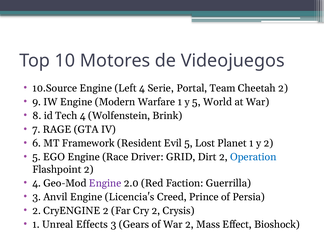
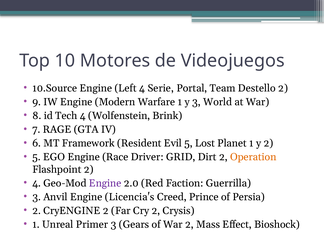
Cheetah: Cheetah -> Destello (257, 88)
y 5: 5 -> 3 (196, 102)
Operation colour: blue -> orange (253, 157)
Effects: Effects -> Primer (92, 225)
